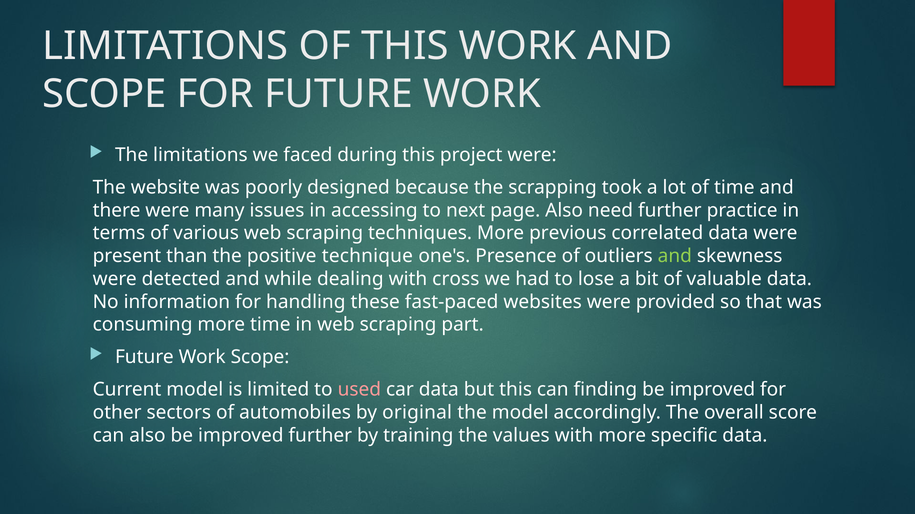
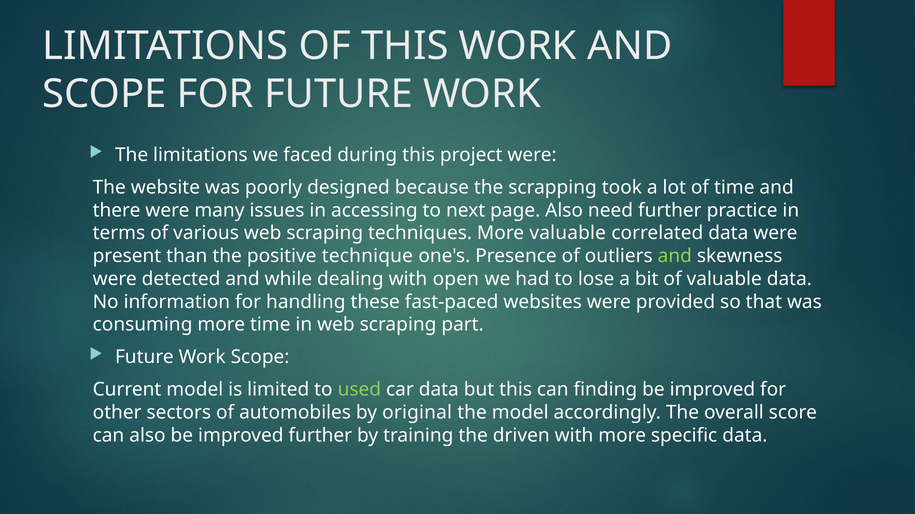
More previous: previous -> valuable (568, 233)
cross: cross -> open (456, 279)
used colour: pink -> light green (359, 390)
values: values -> driven (521, 436)
